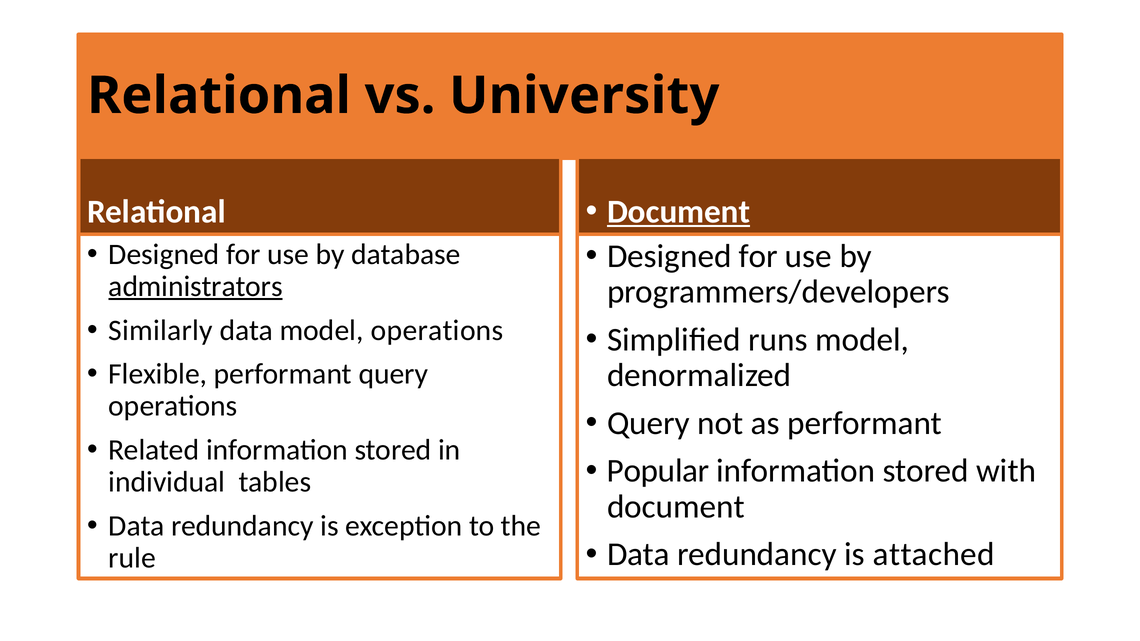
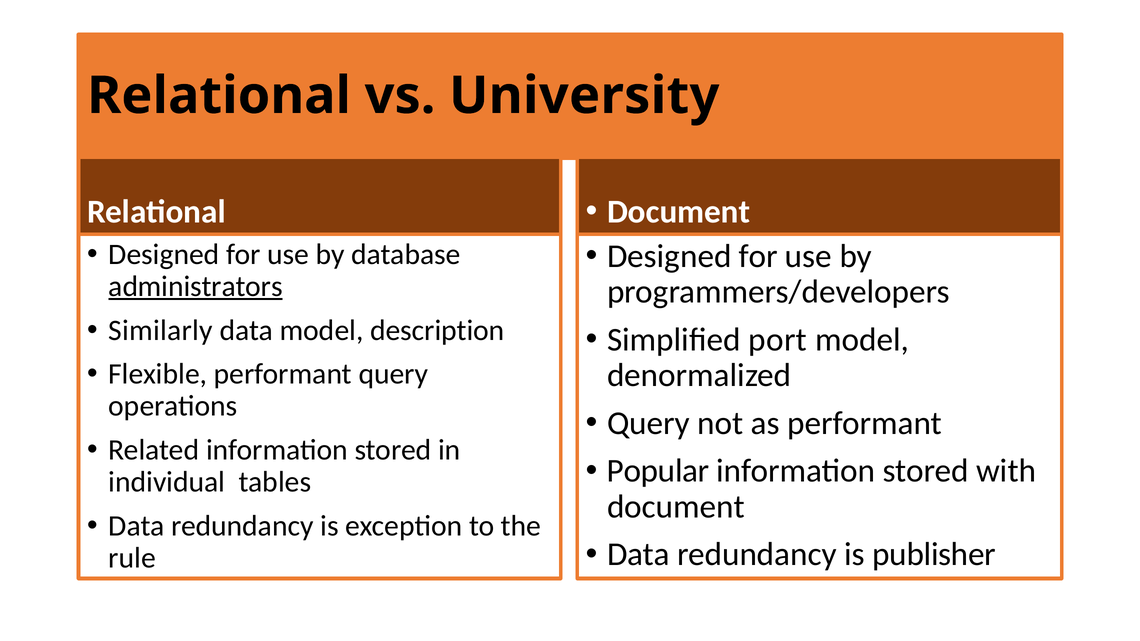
Document underline: present -> none (679, 212)
model operations: operations -> description (437, 330)
runs: runs -> port (778, 340)
attached: attached -> publisher (934, 555)
